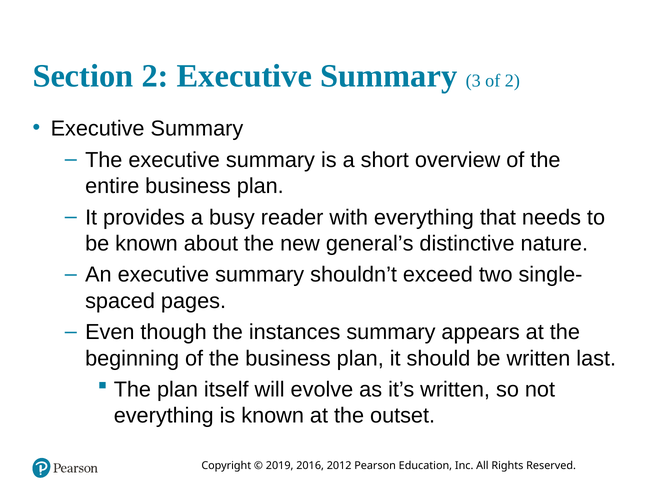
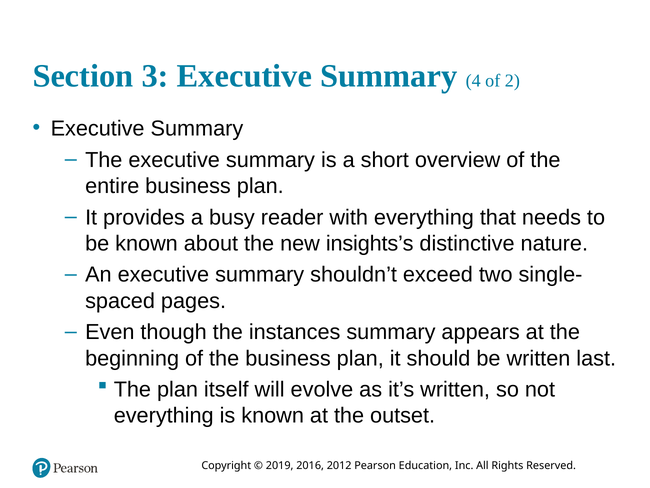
Section 2: 2 -> 3 (155, 76)
3: 3 -> 4 (473, 81)
general’s: general’s -> insights’s (370, 243)
